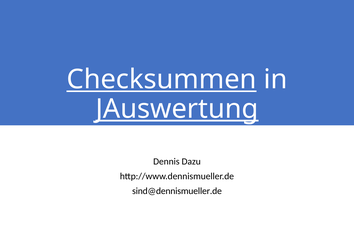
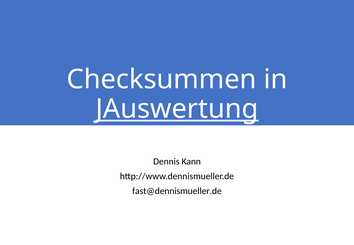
Checksummen underline: present -> none (162, 80)
Dazu: Dazu -> Kann (191, 161)
sind@dennismueller.de: sind@dennismueller.de -> fast@dennismueller.de (177, 191)
